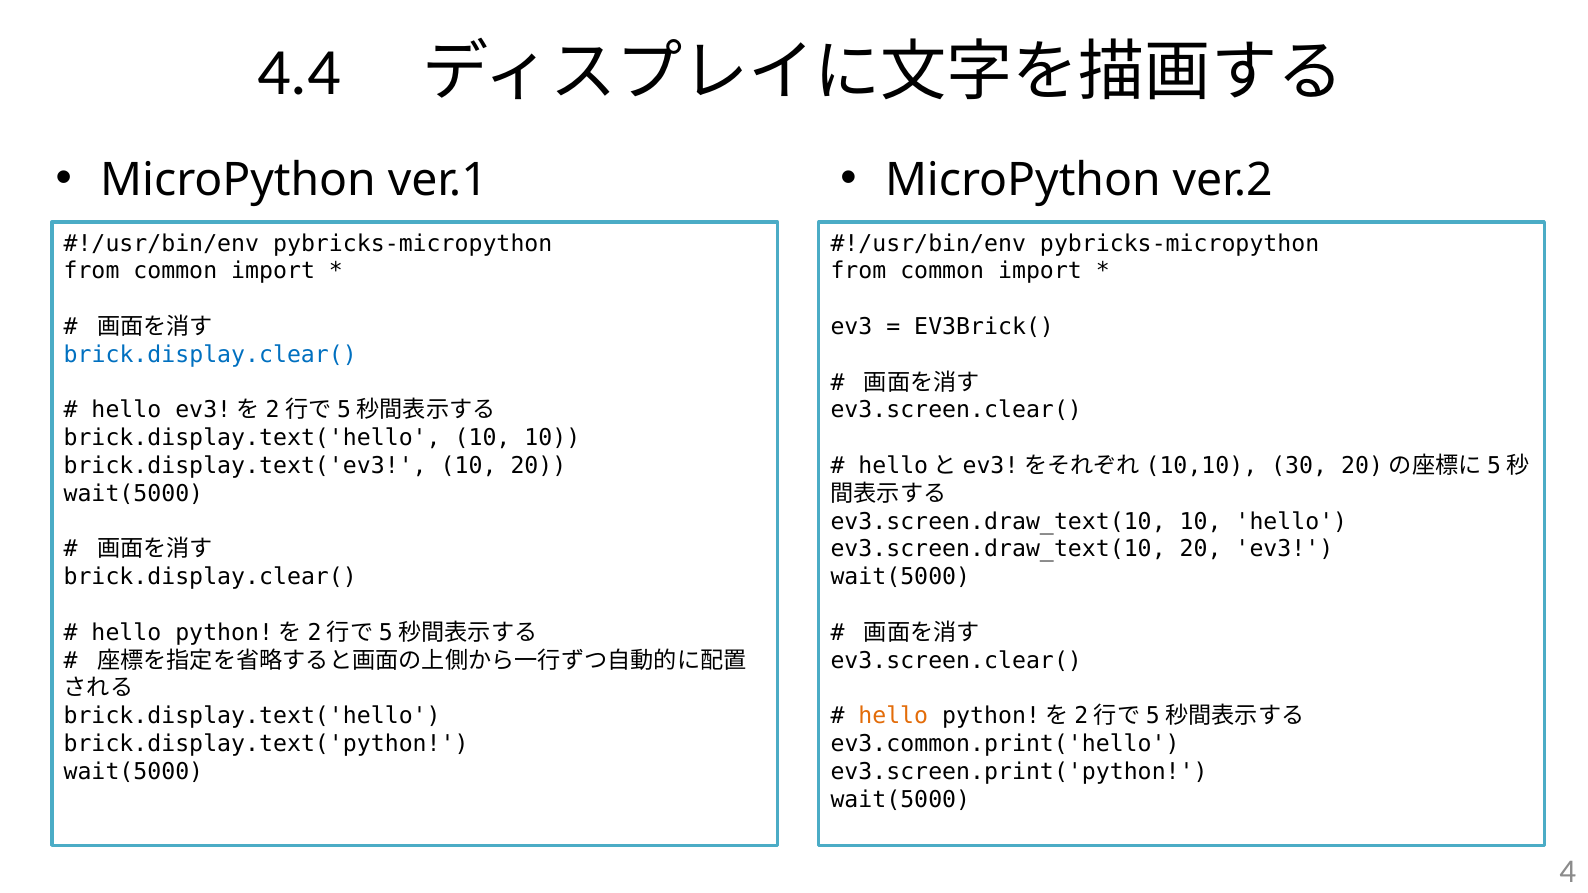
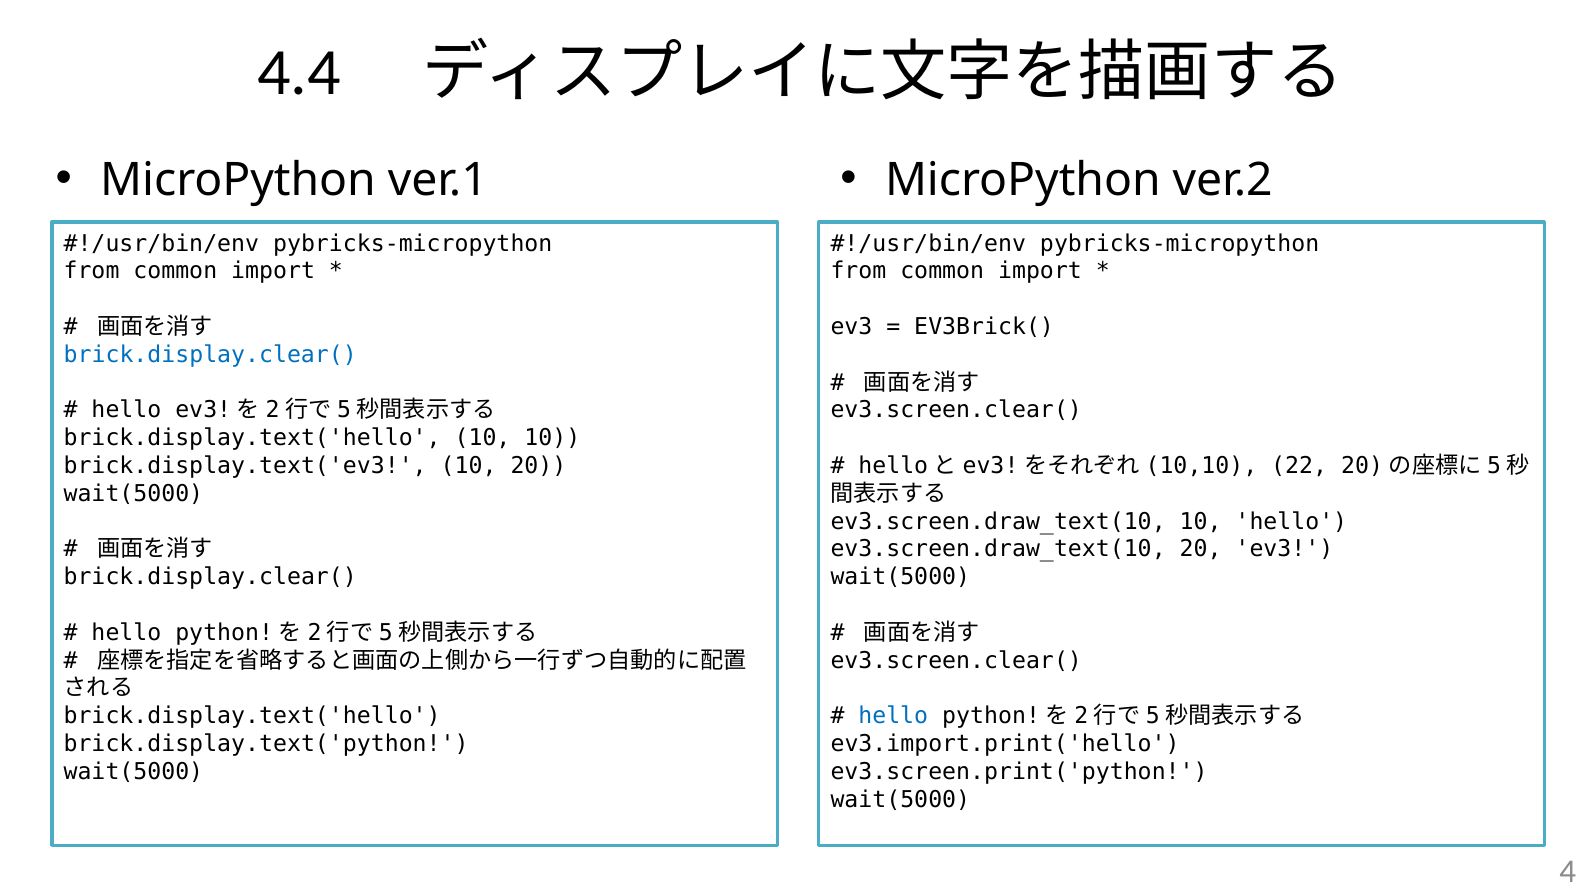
30: 30 -> 22 (1299, 466)
hello colour: orange -> blue (893, 716)
ev3.common.print('hello: ev3.common.print('hello -> ev3.import.print('hello (1005, 744)
